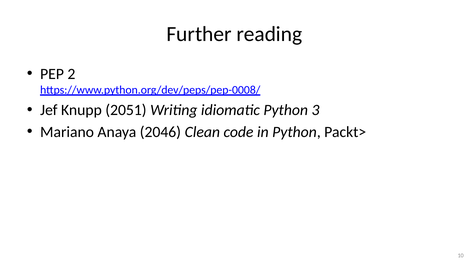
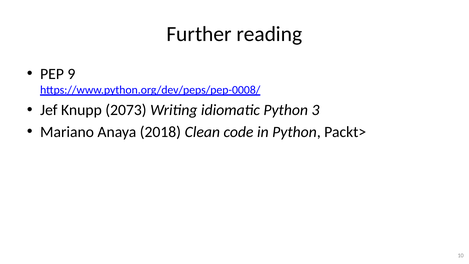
2: 2 -> 9 (71, 74)
2051: 2051 -> 2073 (126, 110)
2046: 2046 -> 2018 (160, 132)
